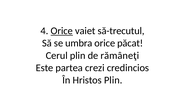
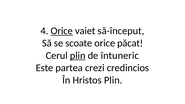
să-trecutul: să-trecutul -> să-început (121, 31)
umbra: umbra -> scoate (79, 43)
plin underline: none -> present (78, 56)
rămâneţi: rămâneţi -> întuneric (120, 56)
